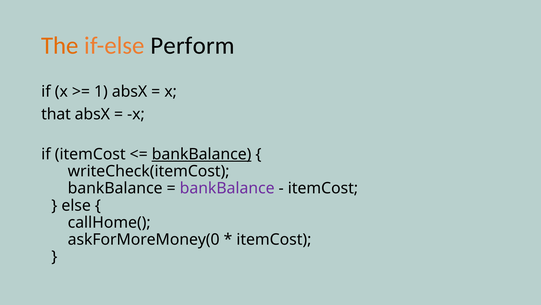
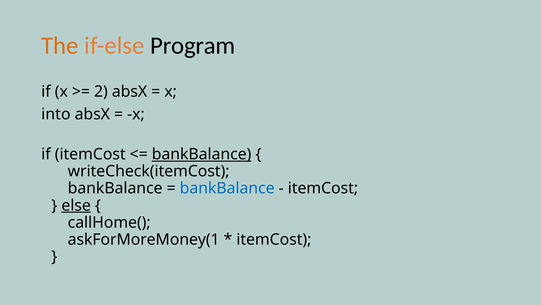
Perform: Perform -> Program (193, 45)
1: 1 -> 2 (101, 91)
that: that -> into (56, 114)
bankBalance colour: purple -> blue (227, 188)
else underline: none -> present (76, 205)
askForMoreMoney(0: askForMoreMoney(0 -> askForMoreMoney(1 (144, 239)
